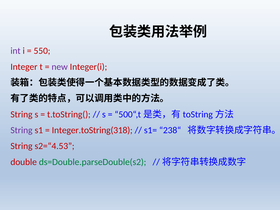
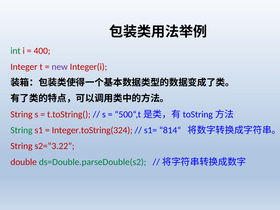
int colour: purple -> green (16, 51)
550: 550 -> 400 (42, 51)
String colour: purple -> green (21, 130)
Integer.toString(318: Integer.toString(318 -> Integer.toString(324 (92, 130)
238“: 238“ -> 814“ (170, 130)
s2=“4.53: s2=“4.53 -> s2=“3.22 (55, 146)
